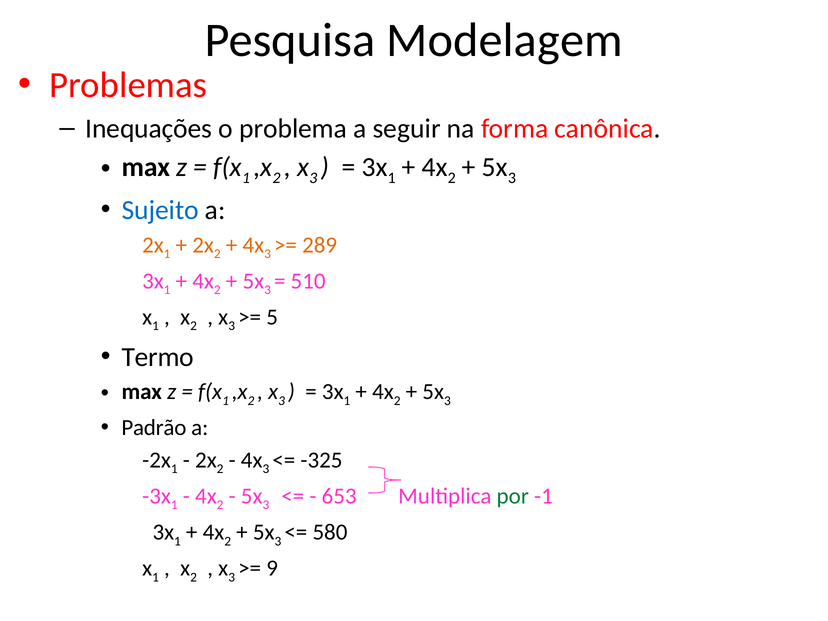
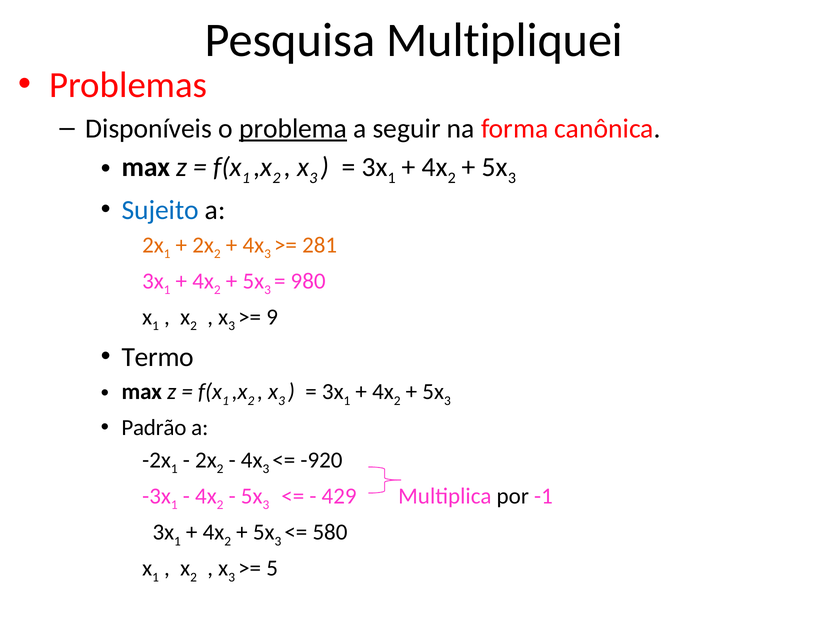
Modelagem: Modelagem -> Multipliquei (505, 41)
Inequações: Inequações -> Disponíveis (149, 129)
problema underline: none -> present (293, 129)
289: 289 -> 281 (320, 245)
510: 510 -> 980 (308, 281)
5: 5 -> 9 (272, 317)
-325: -325 -> -920 (321, 460)
653: 653 -> 429 (339, 496)
por colour: green -> black (513, 496)
9: 9 -> 5 (272, 568)
